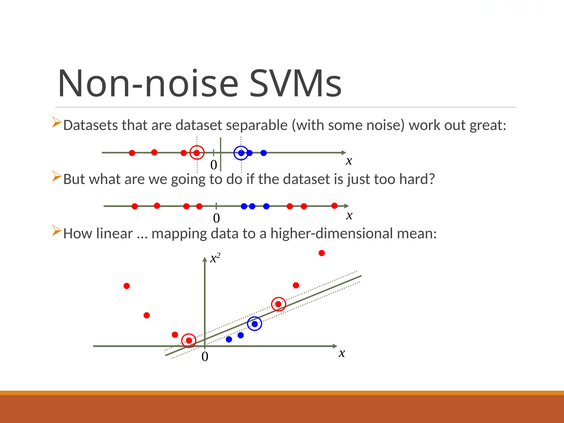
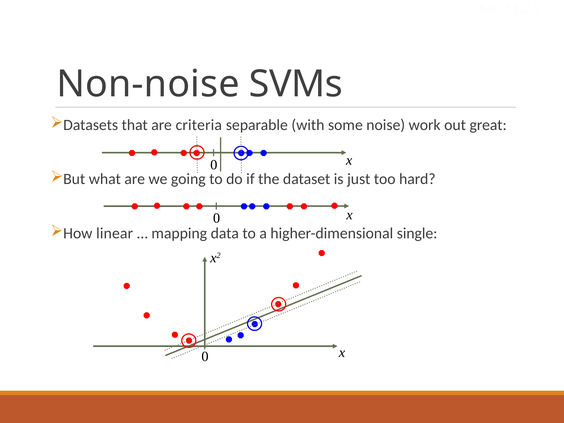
are dataset: dataset -> criteria (199, 125)
mean: mean -> single (417, 233)
